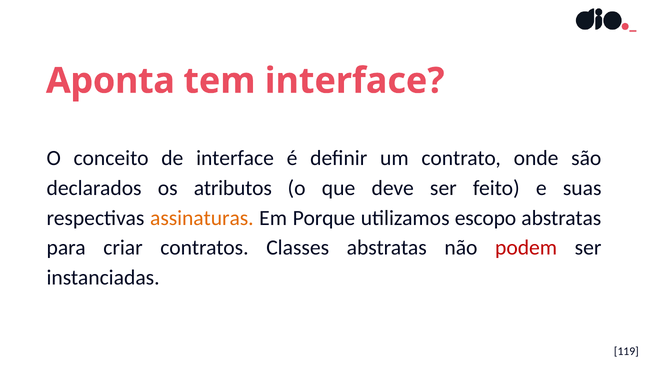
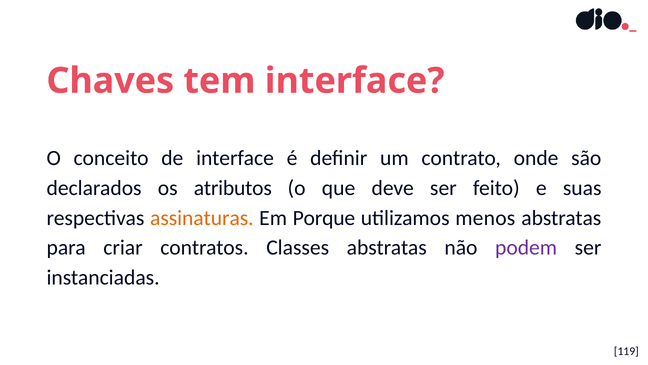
Aponta: Aponta -> Chaves (110, 81)
escopo: escopo -> menos (485, 218)
podem colour: red -> purple (526, 247)
